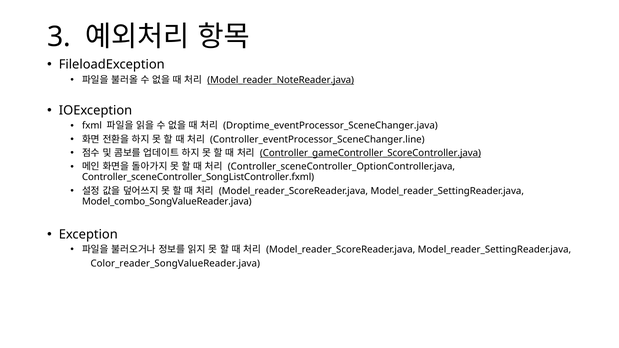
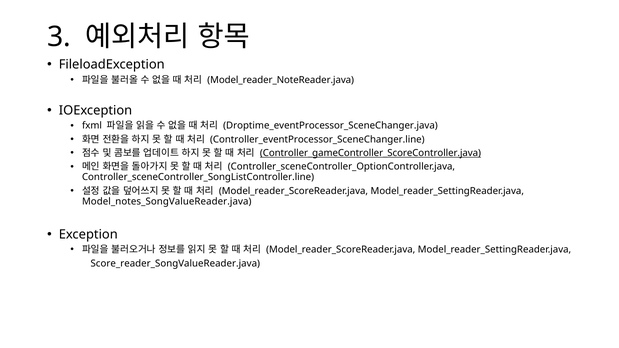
Model_reader_NoteReader.java underline: present -> none (281, 80)
Controller_sceneController_SongListController.fxml: Controller_sceneController_SongListController.fxml -> Controller_sceneController_SongListController.line (198, 177)
Model_combo_SongValueReader.java: Model_combo_SongValueReader.java -> Model_notes_SongValueReader.java (167, 201)
Color_reader_SongValueReader.java: Color_reader_SongValueReader.java -> Score_reader_SongValueReader.java (175, 263)
